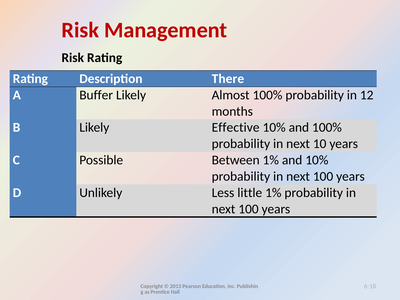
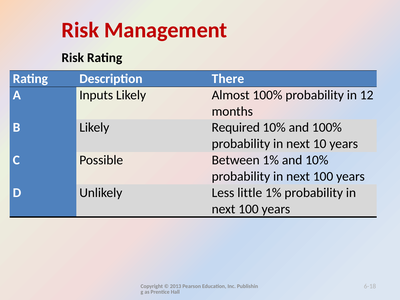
Buffer: Buffer -> Inputs (96, 95)
Effective: Effective -> Required (236, 128)
